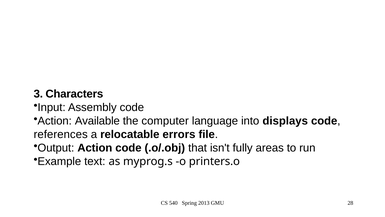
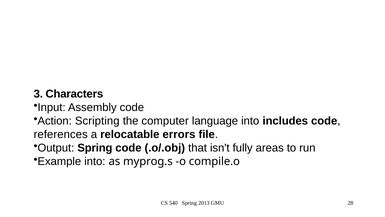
Available: Available -> Scripting (97, 121)
displays: displays -> includes (285, 121)
Output Action: Action -> Spring (95, 148)
Example text: text -> into (95, 161)
printers.o: printers.o -> compile.o (214, 161)
